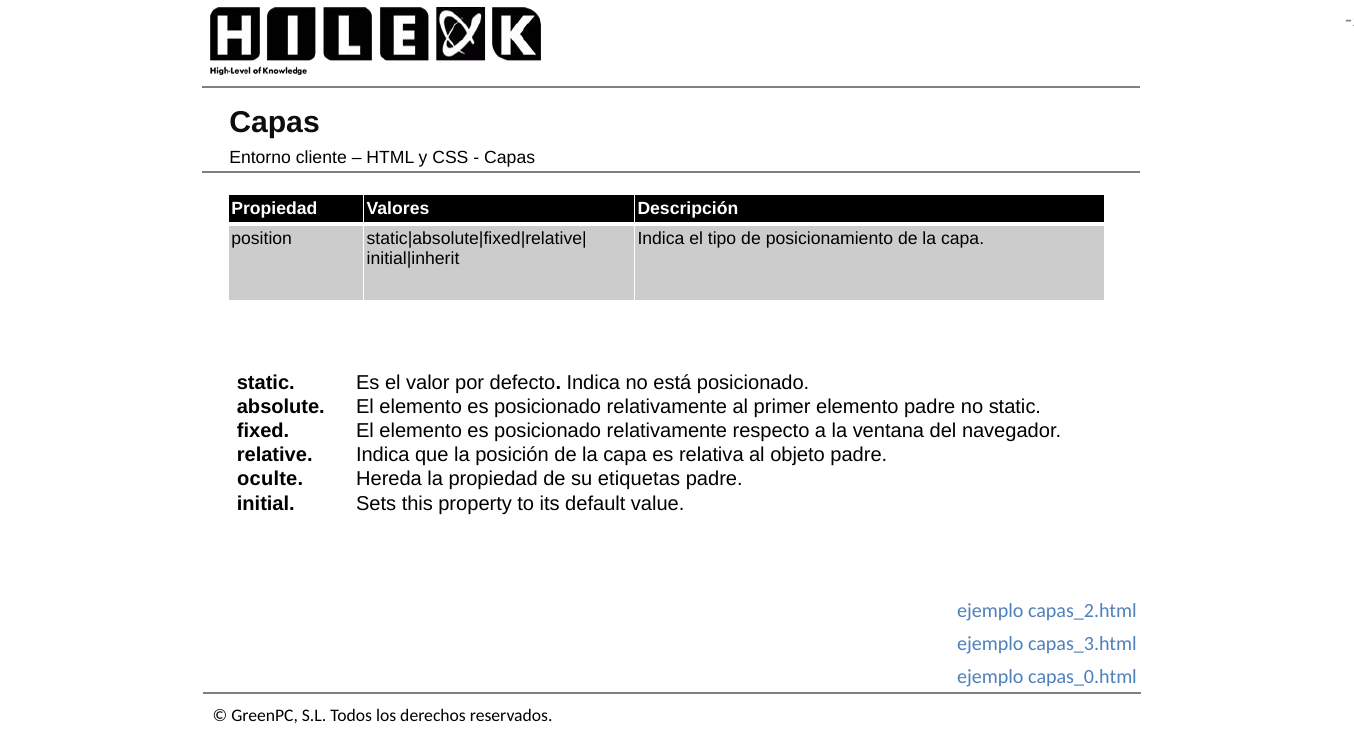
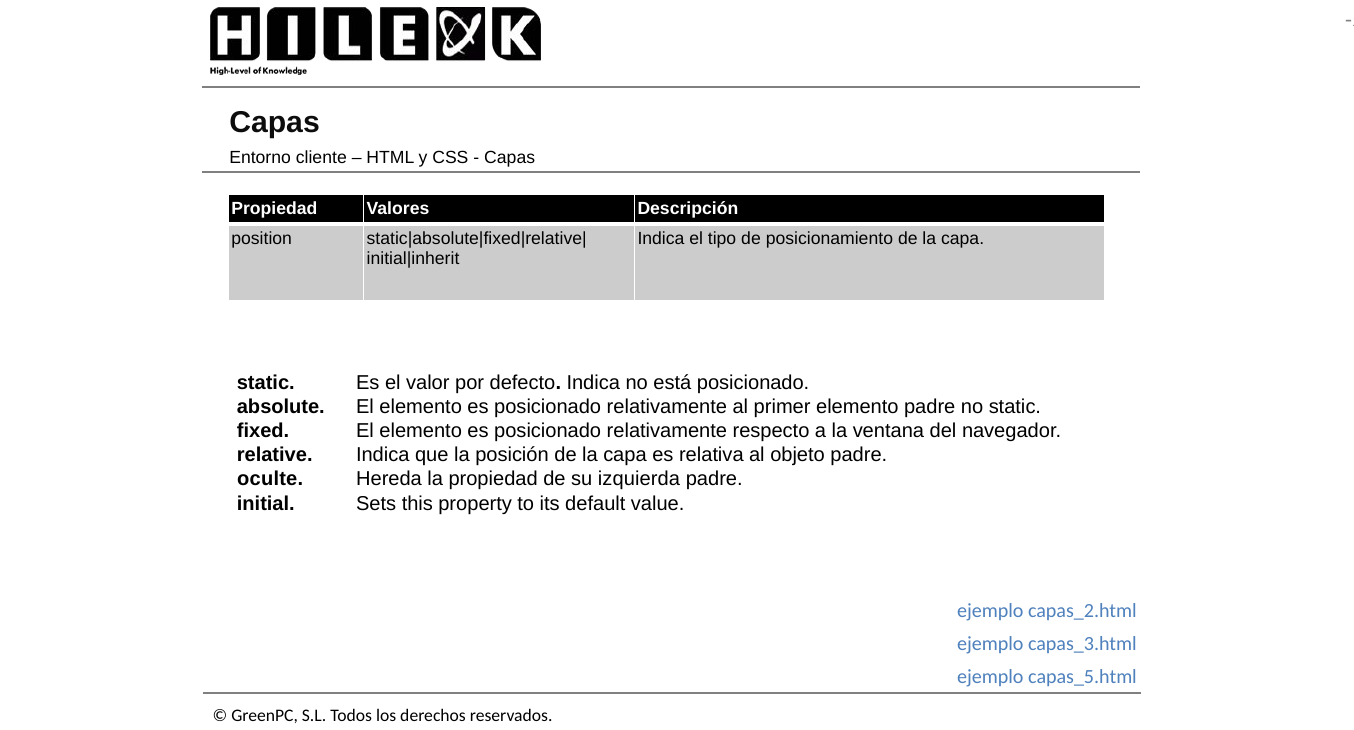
etiquetas: etiquetas -> izquierda (639, 480)
capas_0.html: capas_0.html -> capas_5.html (1083, 677)
